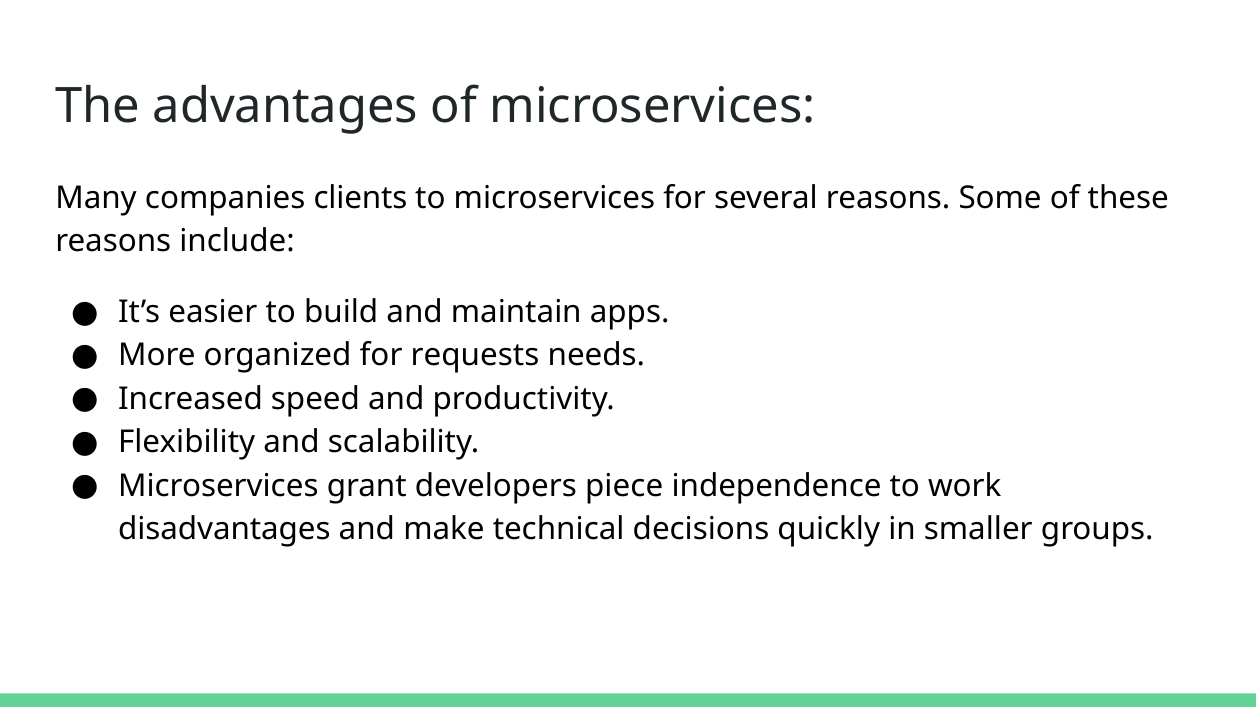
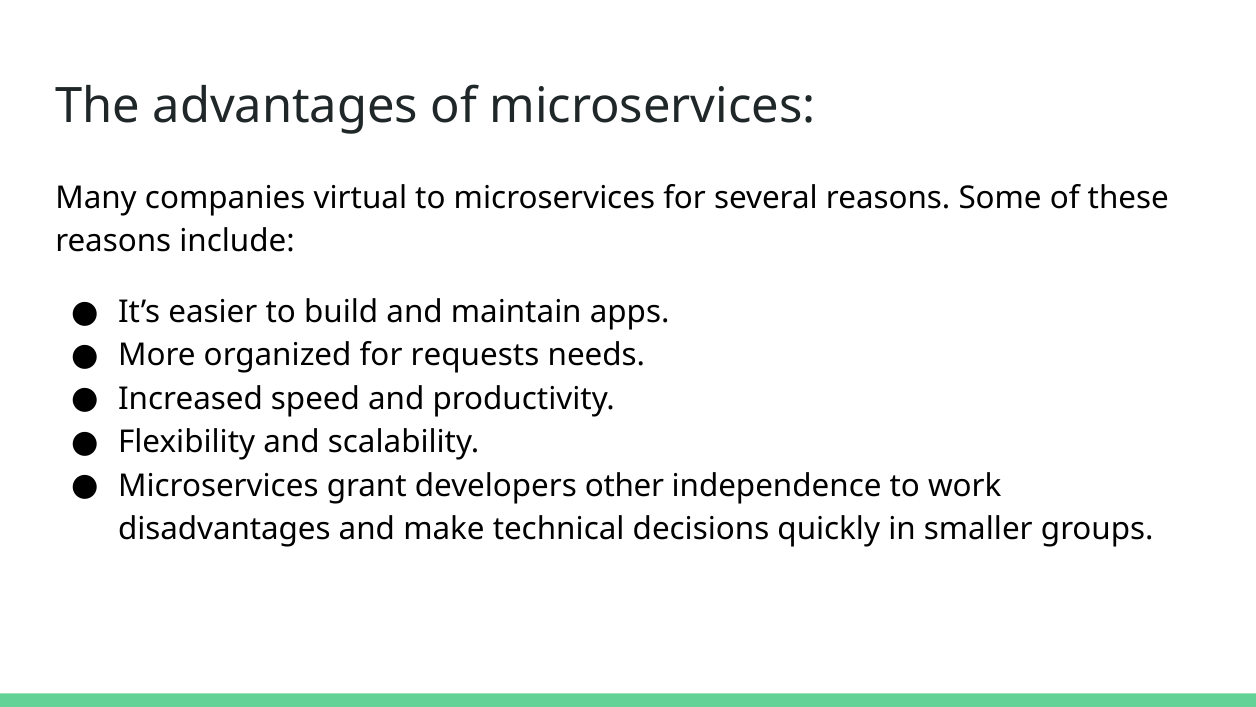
clients: clients -> virtual (360, 198)
piece: piece -> other (624, 485)
